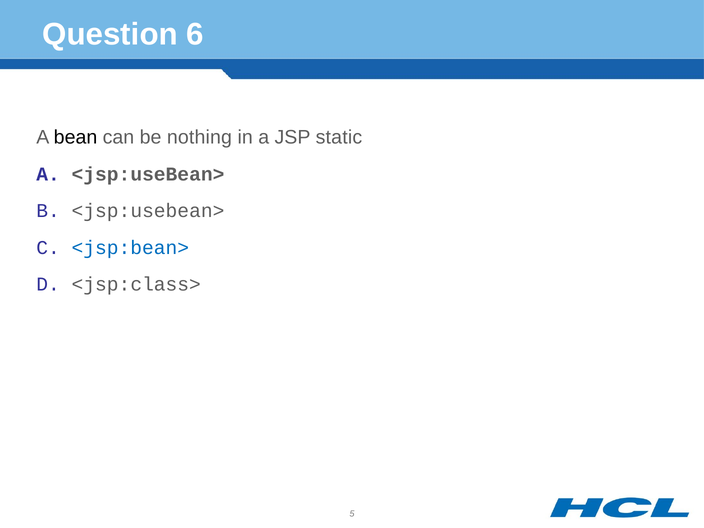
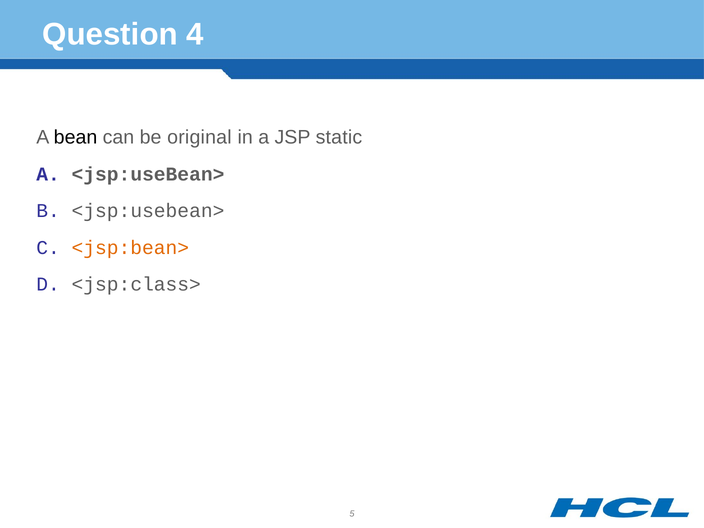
6: 6 -> 4 (195, 34)
nothing: nothing -> original (199, 137)
<jsp:bean> colour: blue -> orange (130, 248)
